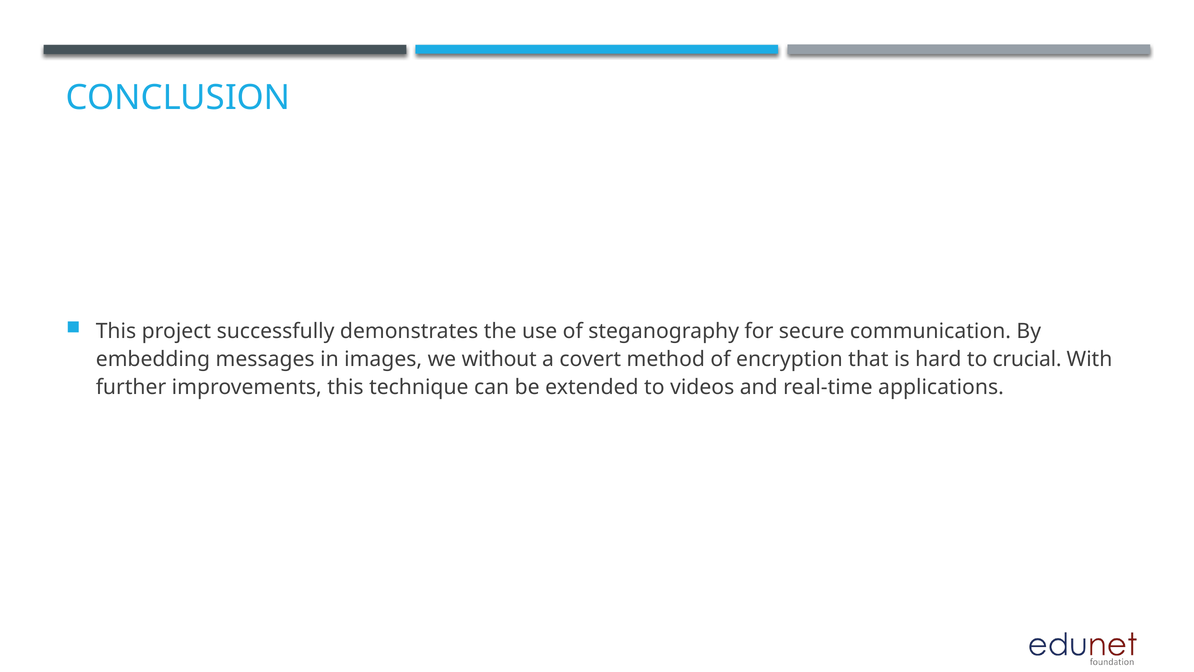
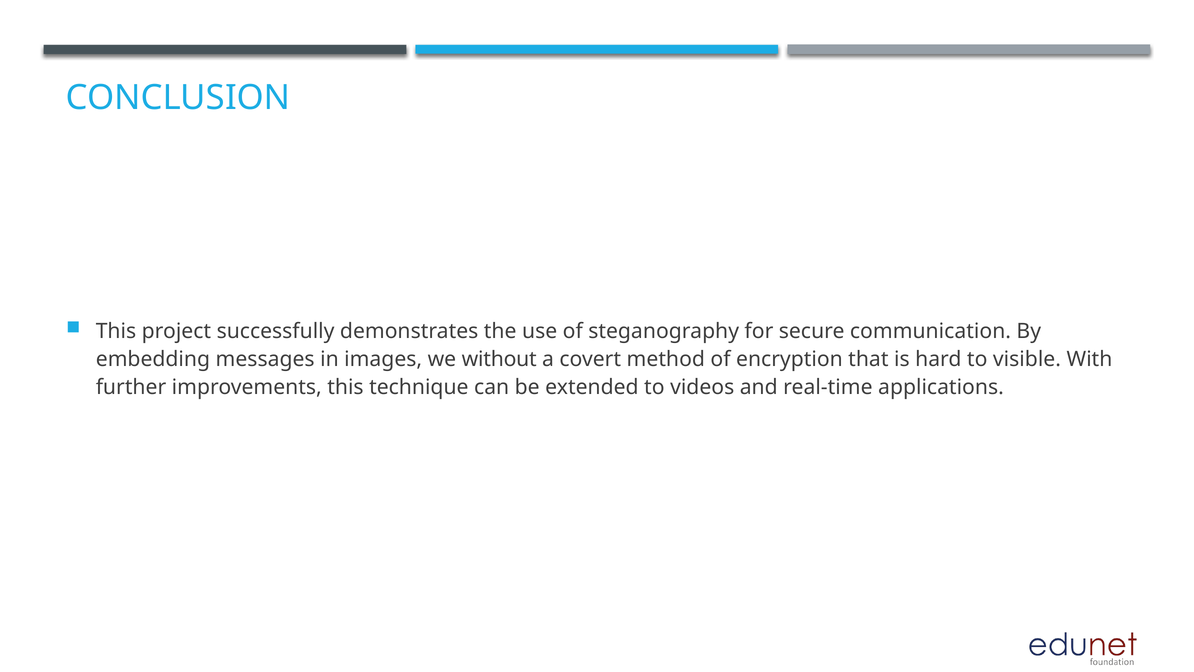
crucial: crucial -> visible (1027, 359)
